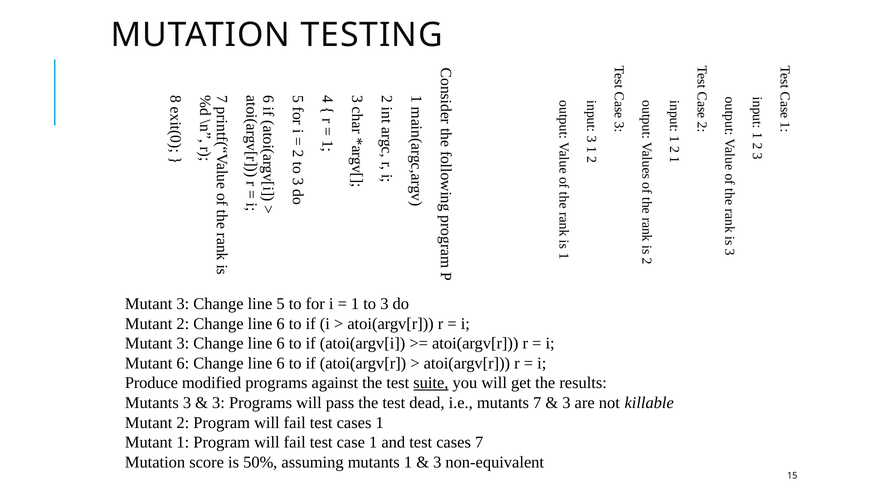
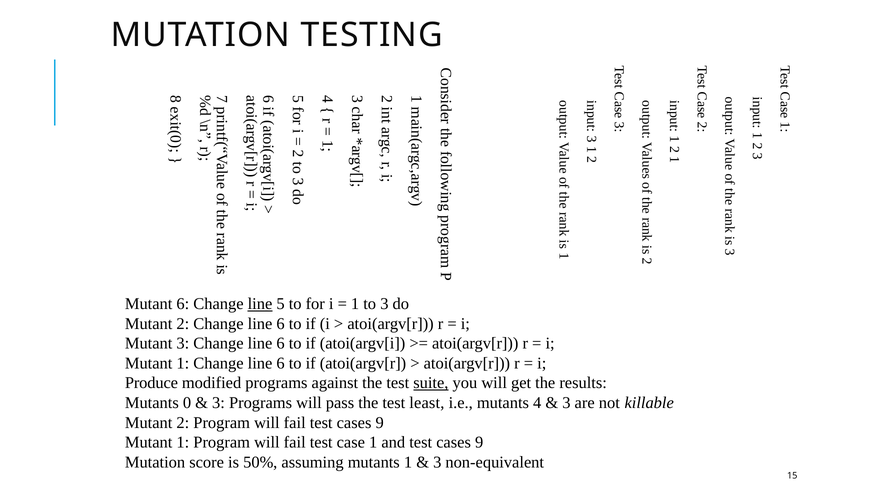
3: 3 -> 6 (183, 304)
line underline: none -> present (260, 304)
6: 6 -> 1 (183, 363)
Mutants 3: 3 -> 0 (187, 403)
dead: dead -> least (427, 403)
mutants 7: 7 -> 4 (537, 403)
fail test cases 1: 1 -> 9 (380, 422)
and test cases 7: 7 -> 9 (479, 442)
